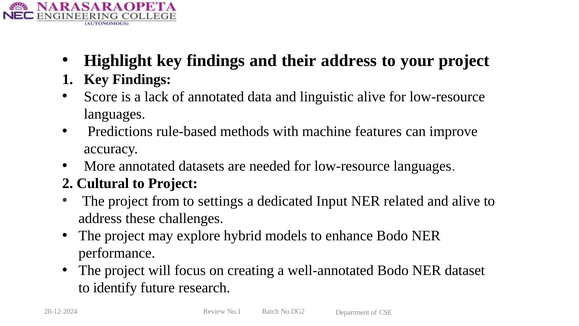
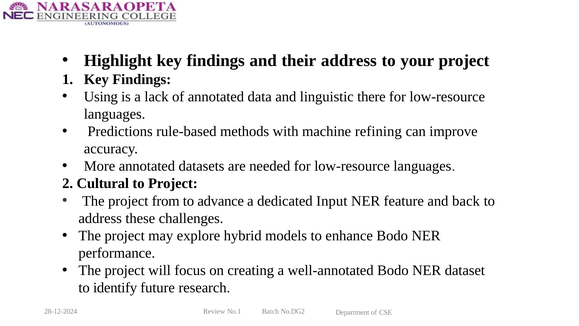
Score: Score -> Using (101, 97)
linguistic alive: alive -> there (371, 97)
features: features -> refining (378, 131)
settings: settings -> advance (221, 201)
related: related -> feature (404, 201)
and alive: alive -> back (466, 201)
